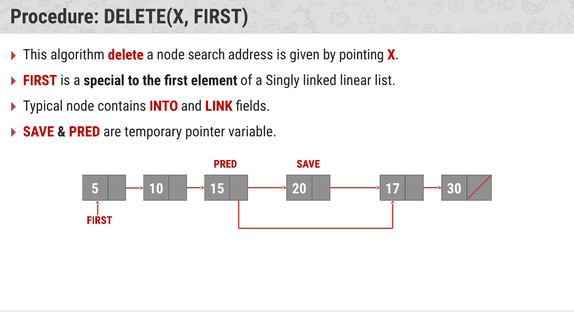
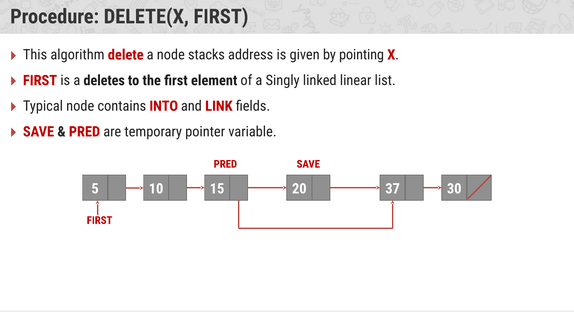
search: search -> stacks (206, 55)
special: special -> deletes (104, 80)
17: 17 -> 37 (393, 189)
